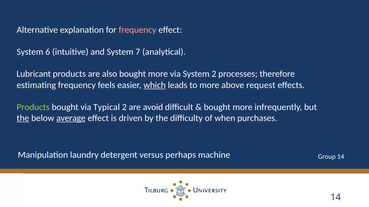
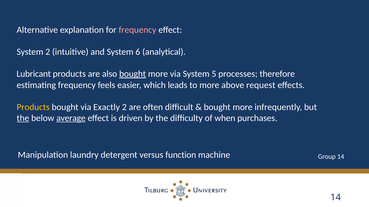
System 6: 6 -> 2 (48, 52)
7: 7 -> 6 (138, 52)
bought underline: none -> present (133, 74)
System 2: 2 -> 5 (214, 74)
which underline: present -> none (155, 85)
Products colour: light green -> yellow (33, 107)
Typical: Typical -> Exactly (107, 107)
avoid: avoid -> often (153, 107)
perhaps: perhaps -> function (181, 155)
